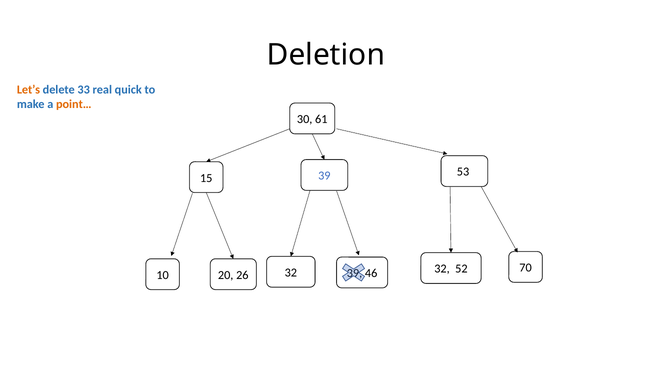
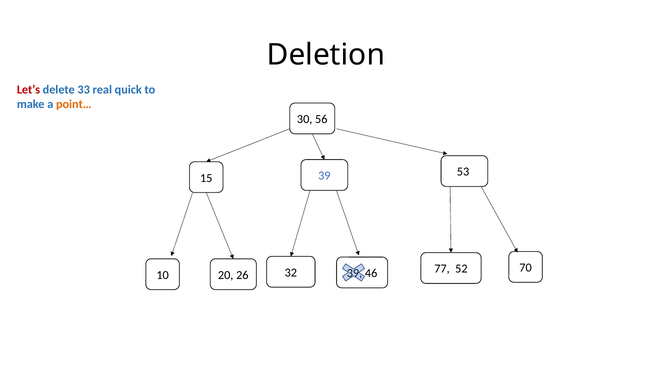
Let’s colour: orange -> red (28, 90)
61: 61 -> 56 (321, 119)
32: 32 -> 77 (442, 269)
